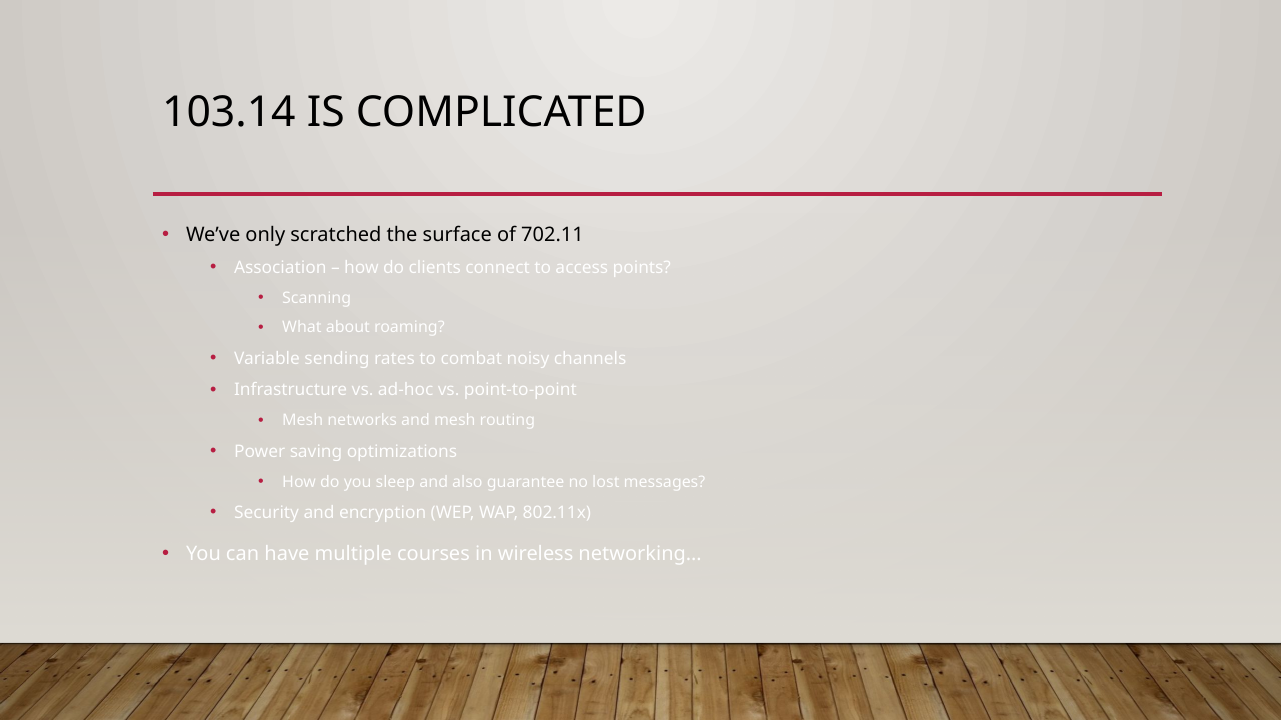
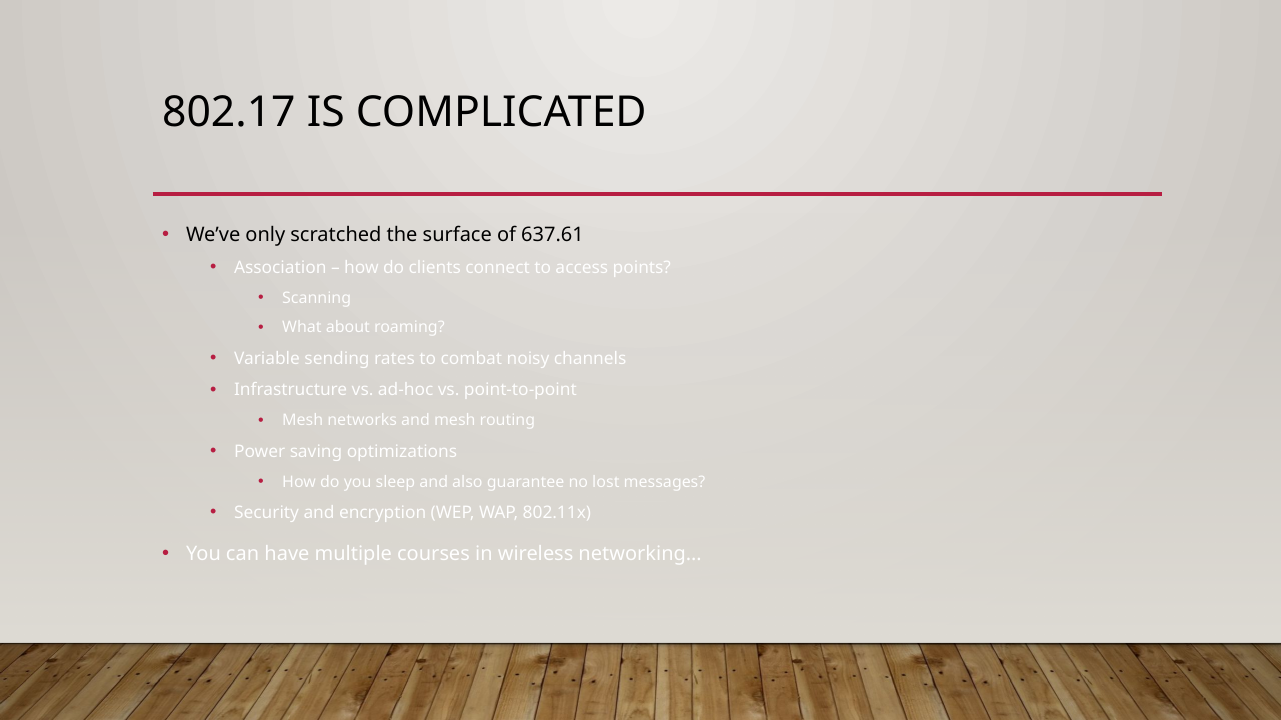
103.14: 103.14 -> 802.17 (229, 112)
702.11: 702.11 -> 637.61 (553, 235)
